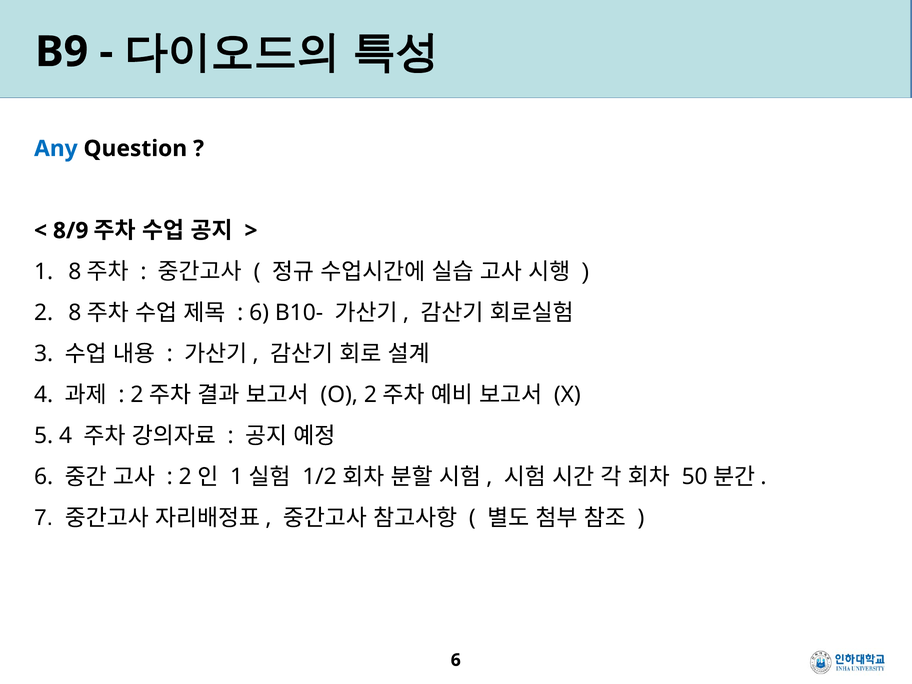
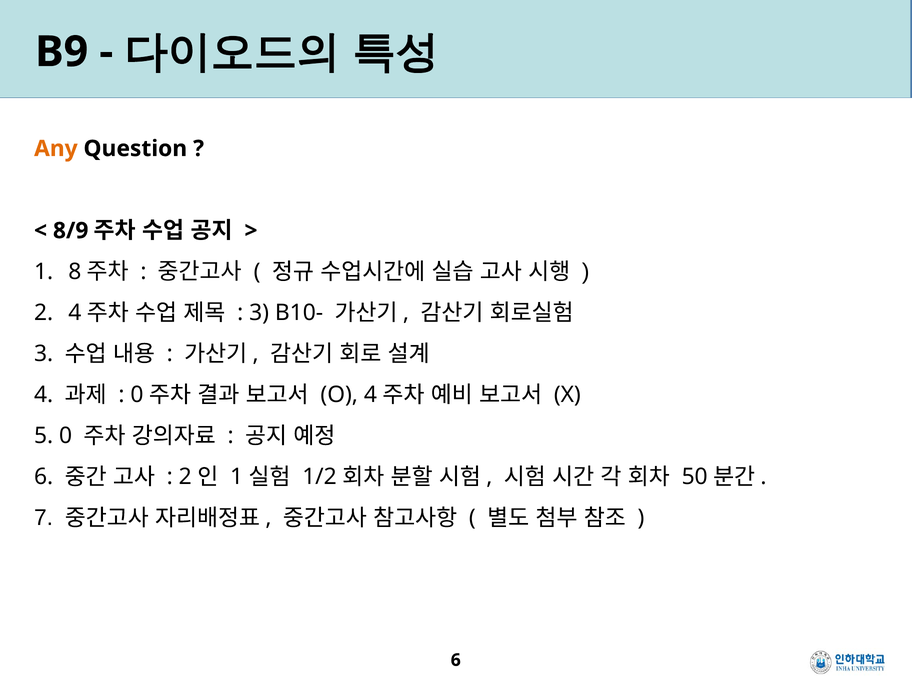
Any colour: blue -> orange (56, 149)
8: 8 -> 4 (75, 313)
6: 6 -> 3 (259, 313)
2: 2 -> 0 (137, 395)
O 2: 2 -> 4 (370, 395)
5 4: 4 -> 0 (66, 436)
